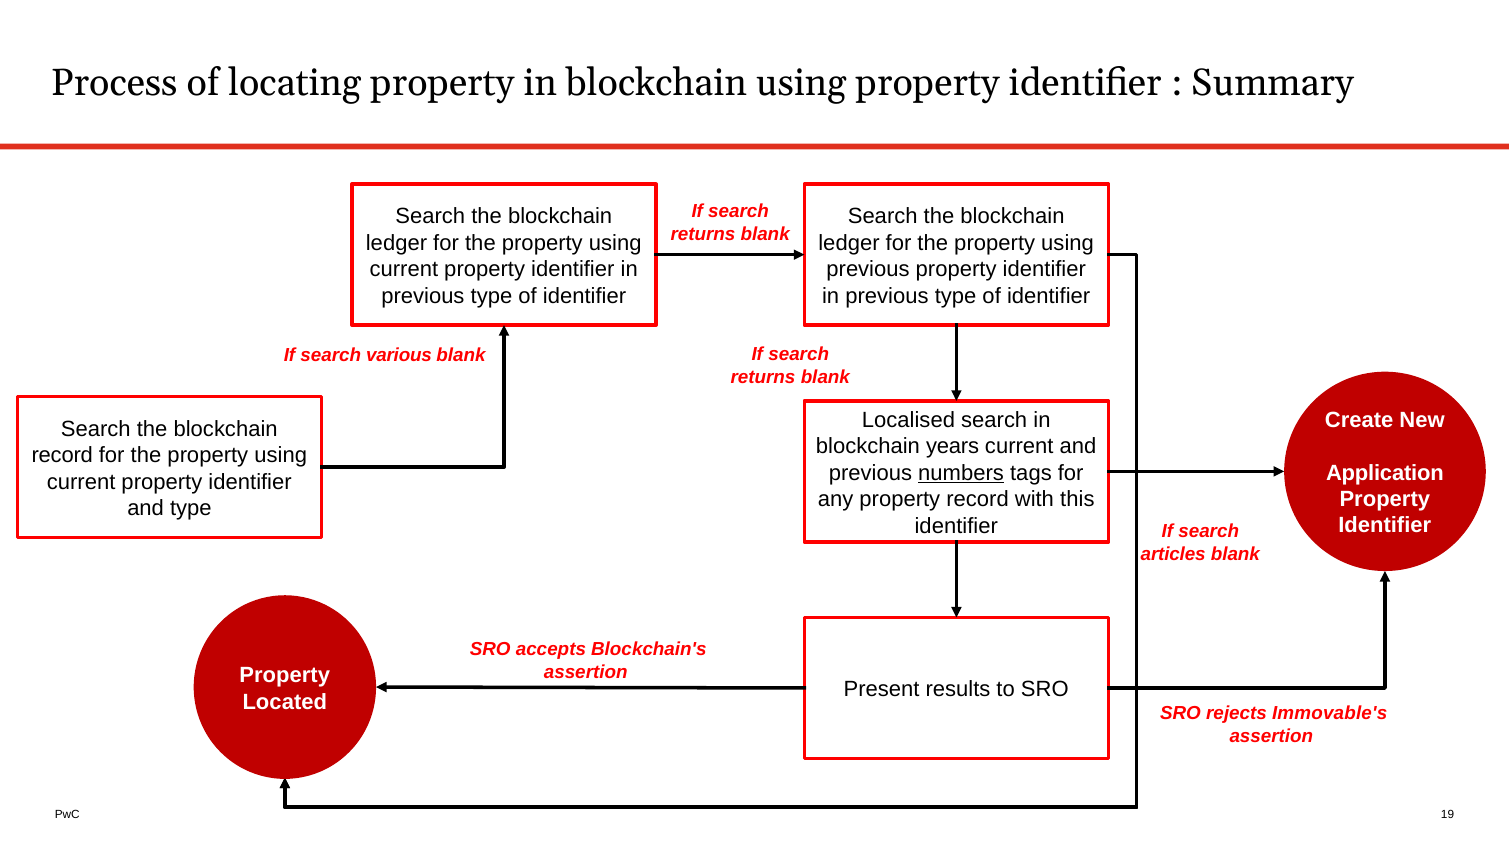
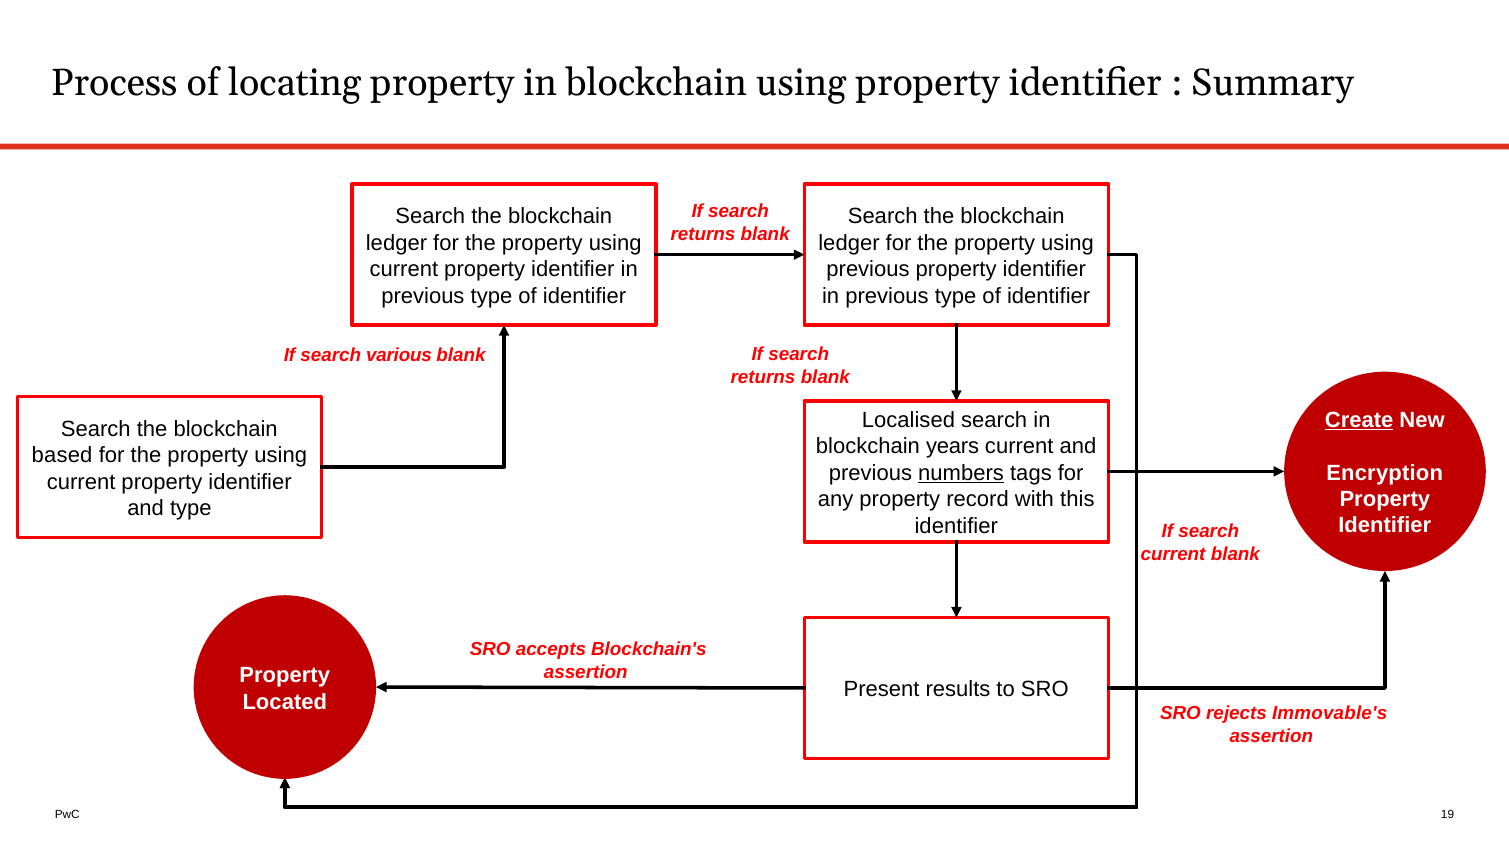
Create underline: none -> present (1359, 420)
record: record -> based (62, 455)
Application: Application -> Encryption (1385, 473)
articles: articles -> current (1173, 554)
